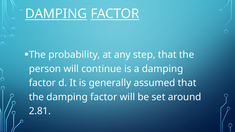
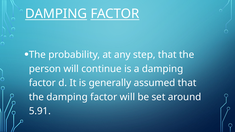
2.81: 2.81 -> 5.91 (40, 111)
